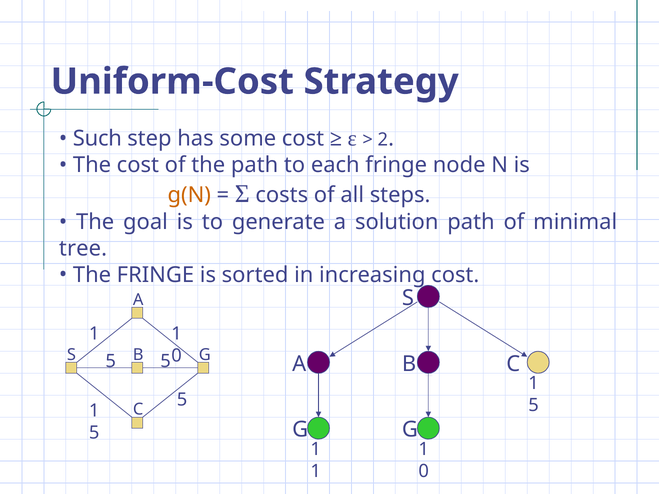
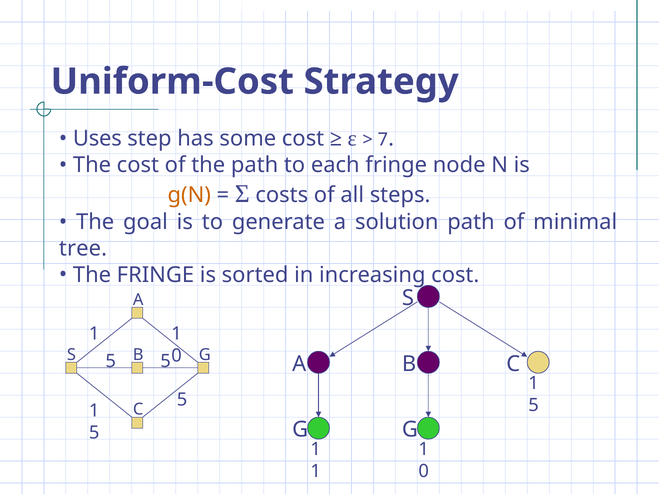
Such: Such -> Uses (97, 139)
2: 2 -> 7 (383, 140)
